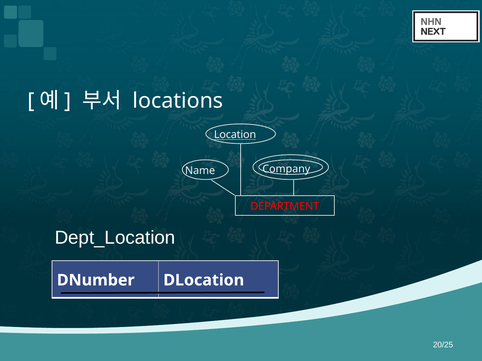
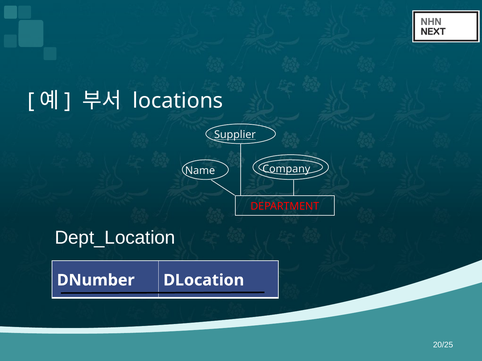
Location: Location -> Supplier (235, 135)
